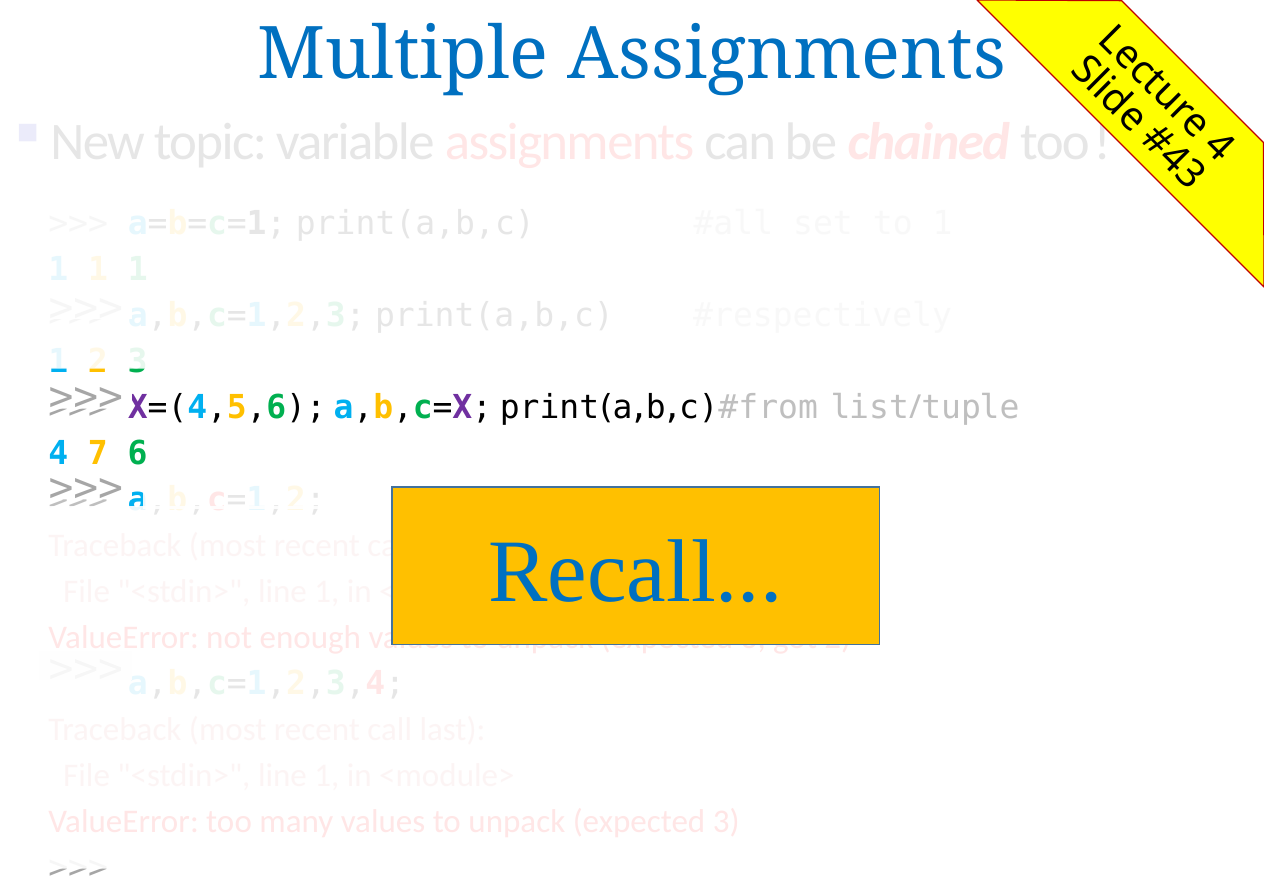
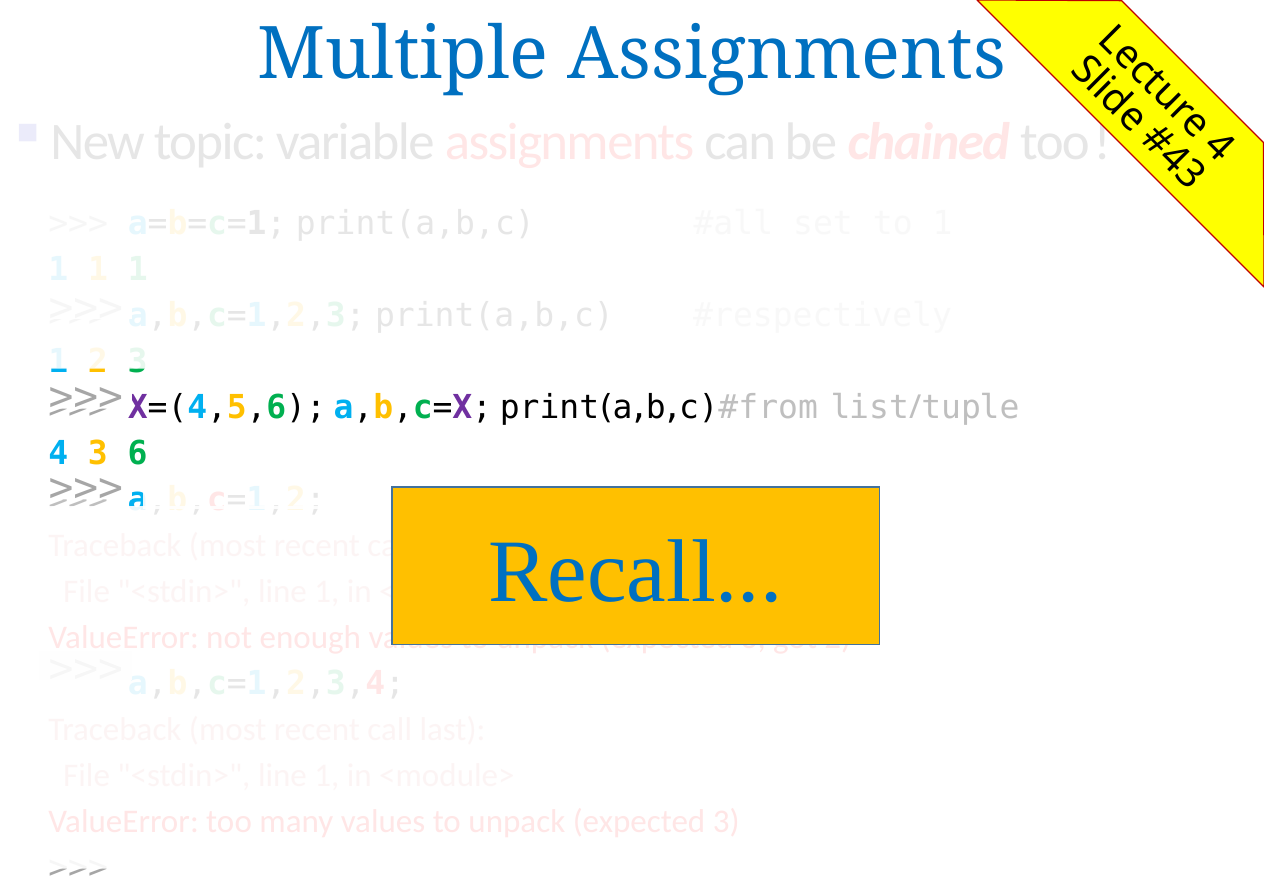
7: 7 -> 3 (98, 453)
